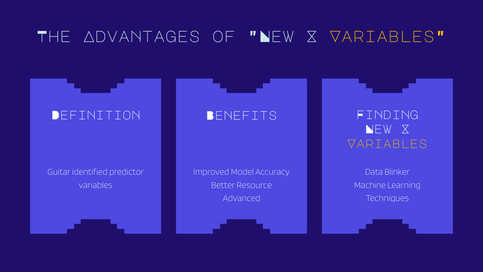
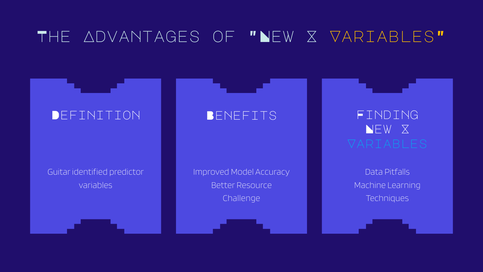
Variables colour: yellow -> light blue (387, 144)
Blinker: Blinker -> Pitfalls (397, 172)
Advanced: Advanced -> Challenge (241, 198)
